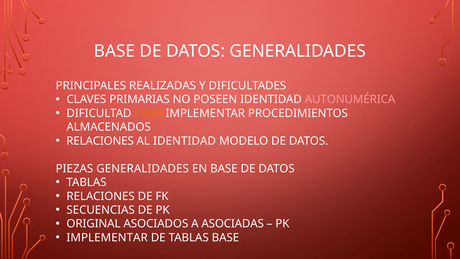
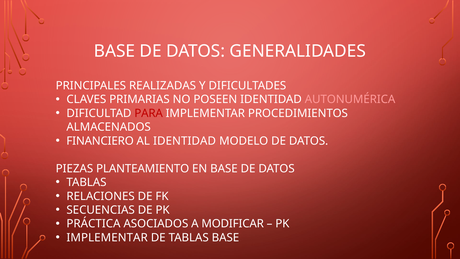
PARA colour: orange -> red (149, 113)
RELACIONES: RELACIONES -> FINANCIERO (100, 141)
PIEZAS GENERALIDADES: GENERALIDADES -> PLANTEAMIENTO (143, 168)
ORIGINAL: ORIGINAL -> PRÁCTICA (93, 224)
ASOCIADAS: ASOCIADAS -> MODIFICAR (233, 224)
